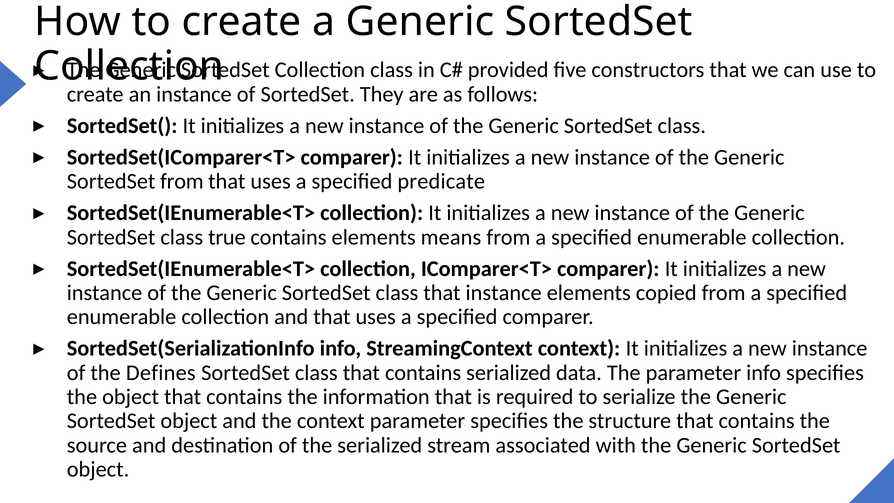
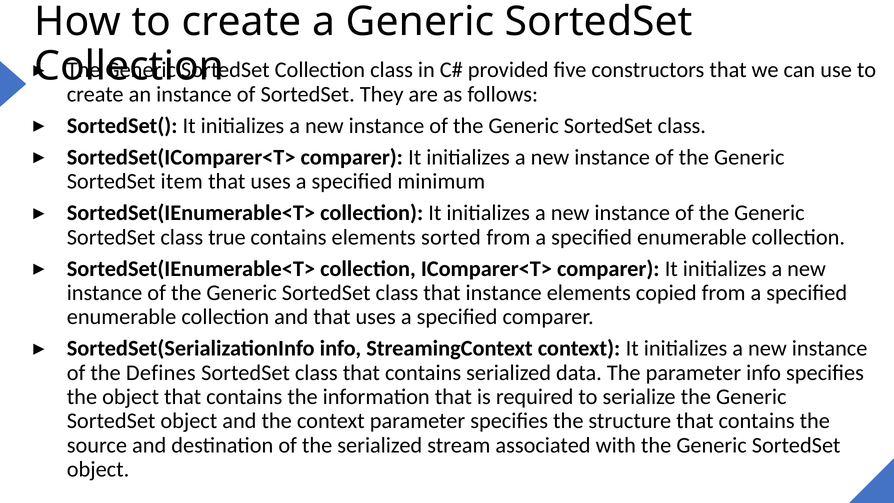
SortedSet from: from -> item (182, 181)
predicate: predicate -> minimum (441, 181)
means: means -> sorted (451, 237)
